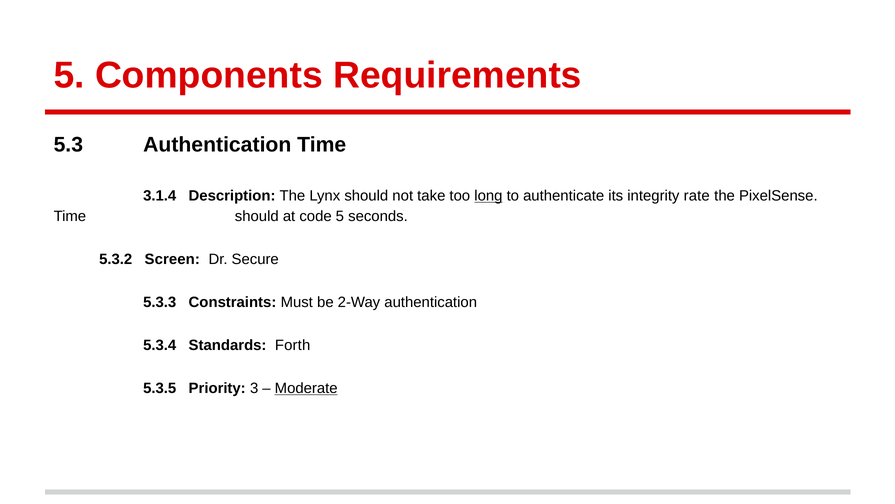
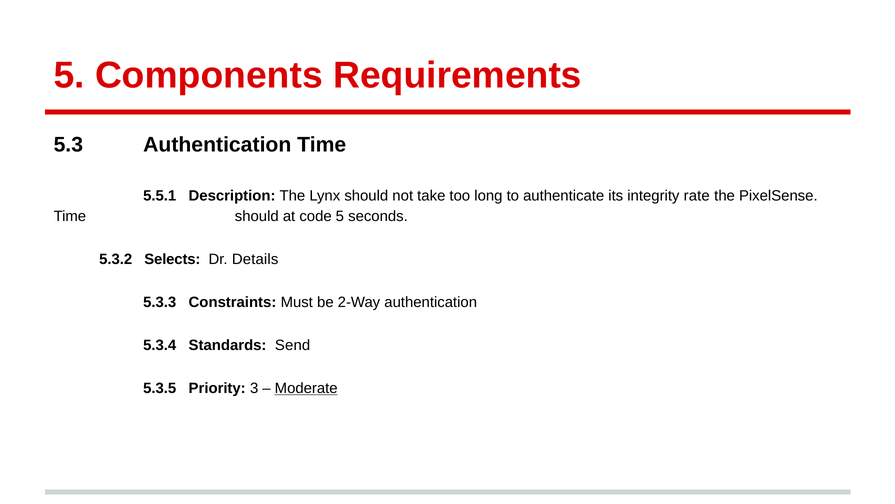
3.1.4: 3.1.4 -> 5.5.1 (160, 196)
long underline: present -> none (488, 196)
Screen: Screen -> Selects (172, 259)
Secure: Secure -> Details (255, 259)
Forth: Forth -> Send (293, 345)
